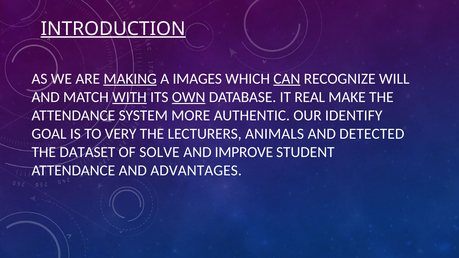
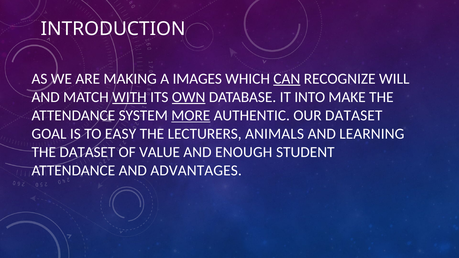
INTRODUCTION underline: present -> none (113, 29)
MAKING underline: present -> none (130, 79)
REAL: REAL -> INTO (310, 97)
MORE underline: none -> present (191, 115)
OUR IDENTIFY: IDENTIFY -> DATASET (354, 115)
VERY: VERY -> EASY (121, 134)
DETECTED: DETECTED -> LEARNING (372, 134)
SOLVE: SOLVE -> VALUE (160, 152)
IMPROVE: IMPROVE -> ENOUGH (244, 152)
